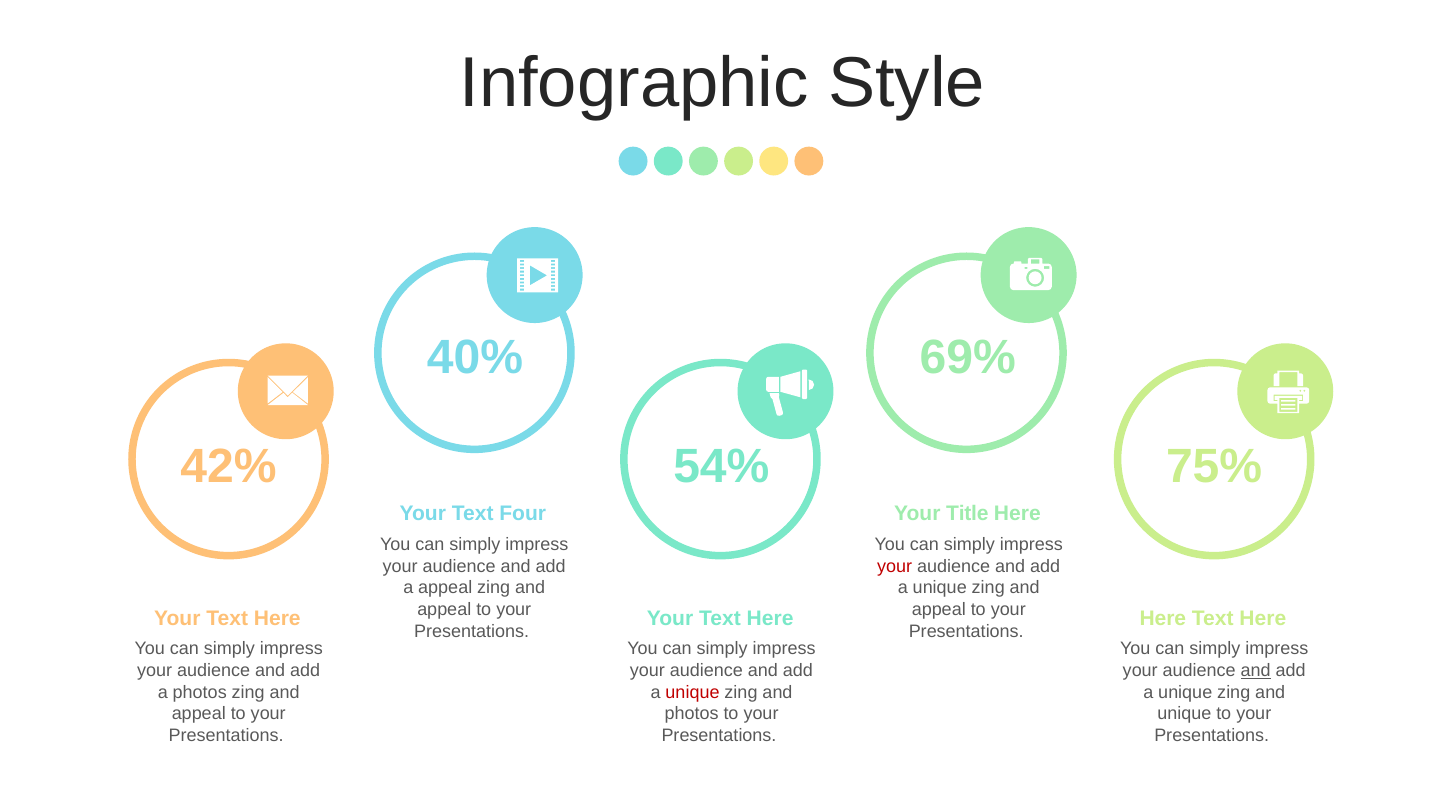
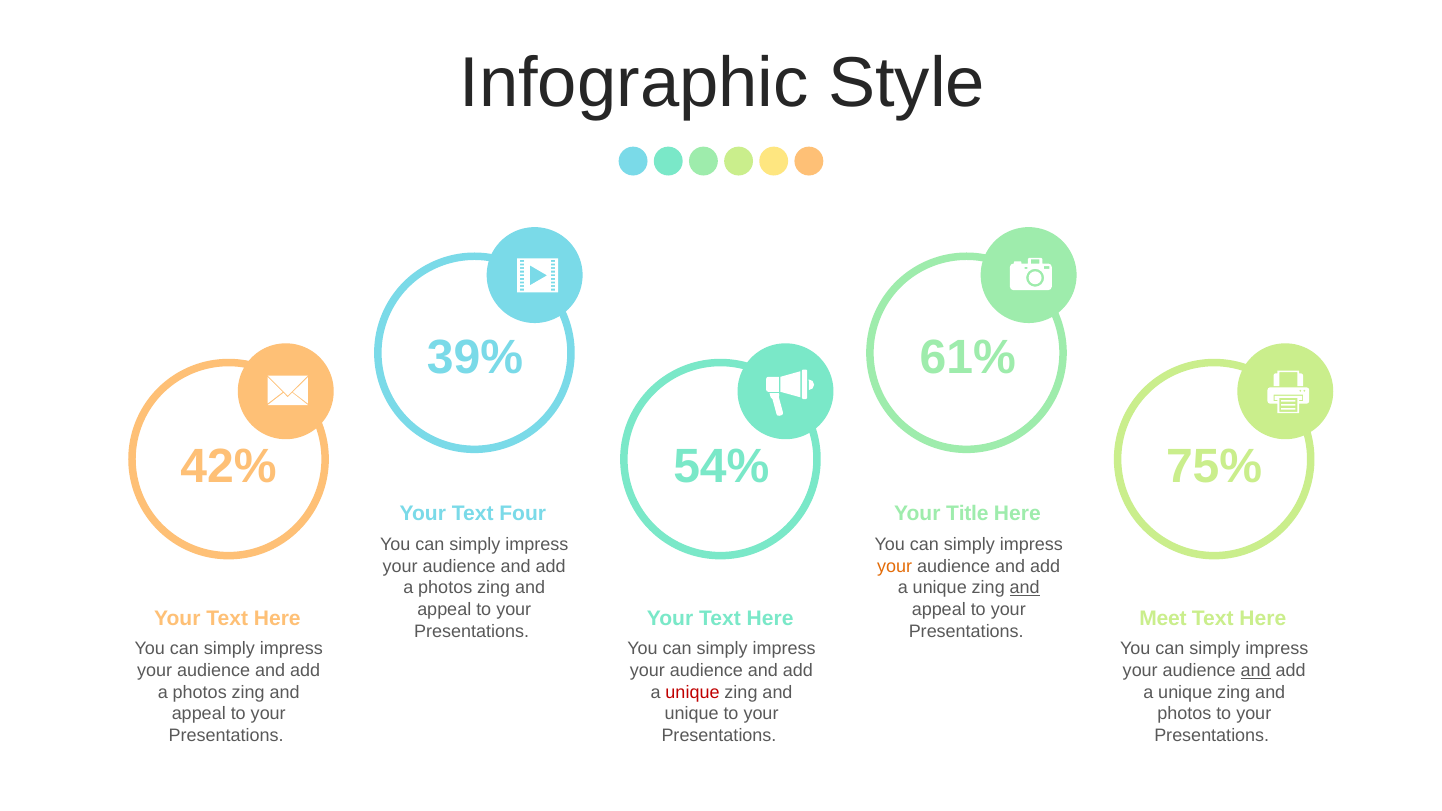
40%: 40% -> 39% (475, 358)
69%: 69% -> 61% (968, 358)
your colour: red -> orange (895, 566)
appeal: appeal -> photos (445, 588)
and underline: none -> present (1025, 588)
Here: Here -> Meet (1163, 618)
photos: photos -> unique (692, 714)
unique: unique -> photos (1184, 714)
